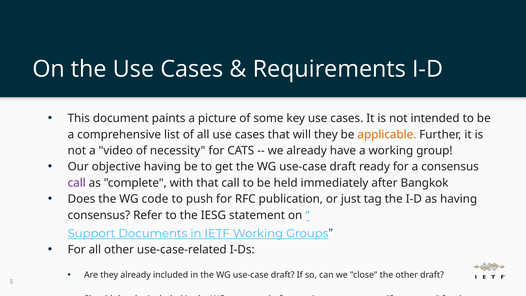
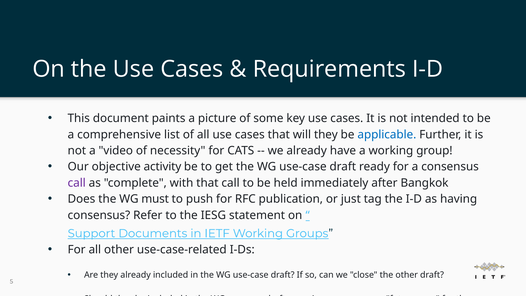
applicable colour: orange -> blue (387, 135)
objective having: having -> activity (162, 167)
code: code -> must (155, 199)
